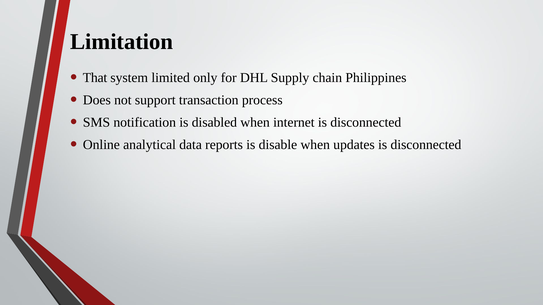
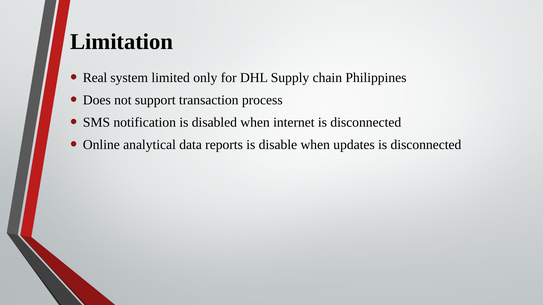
That: That -> Real (95, 78)
